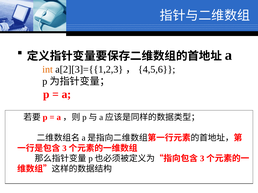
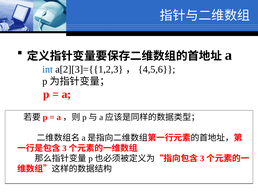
int colour: orange -> blue (48, 70)
